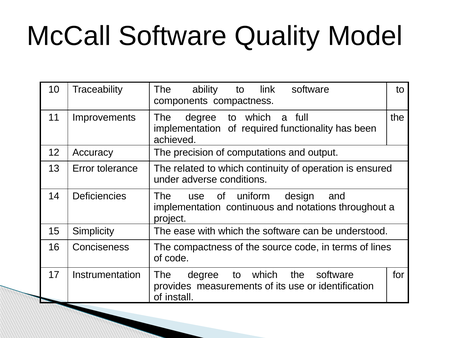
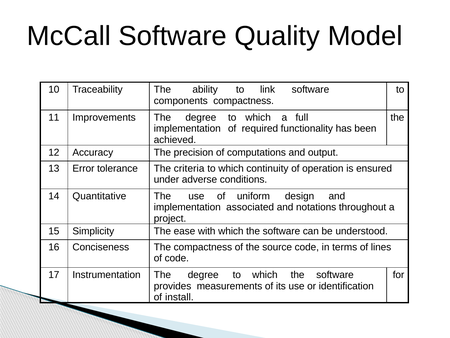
related: related -> criteria (189, 168)
Deficiencies: Deficiencies -> Quantitative (99, 196)
continuous: continuous -> associated (250, 207)
